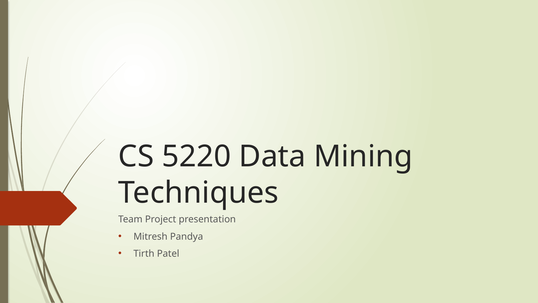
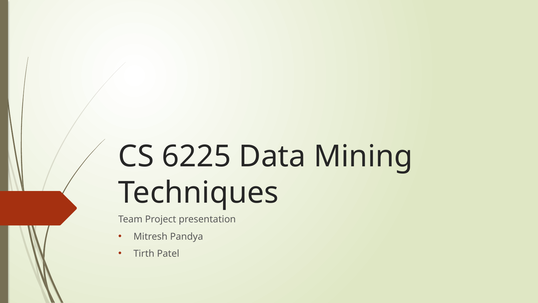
5220: 5220 -> 6225 (196, 156)
